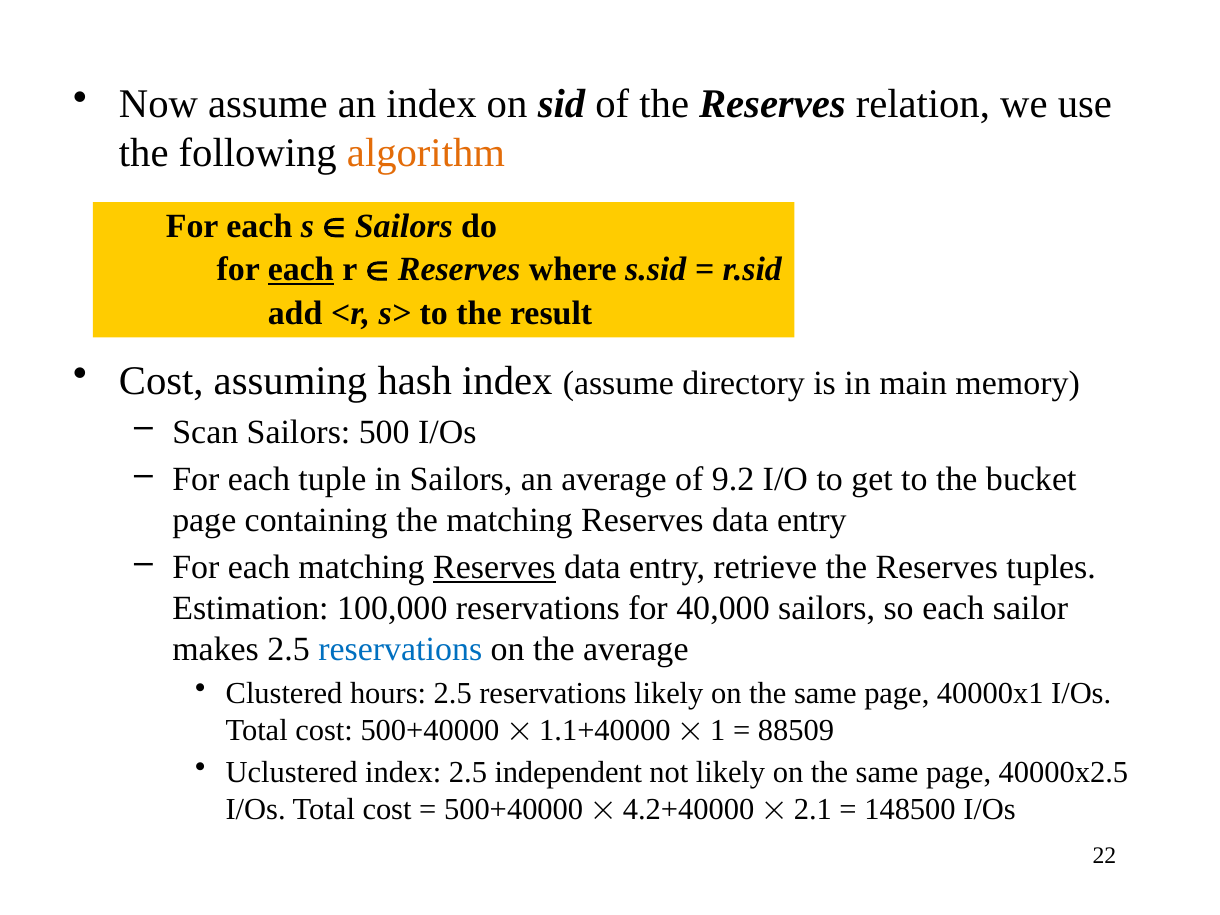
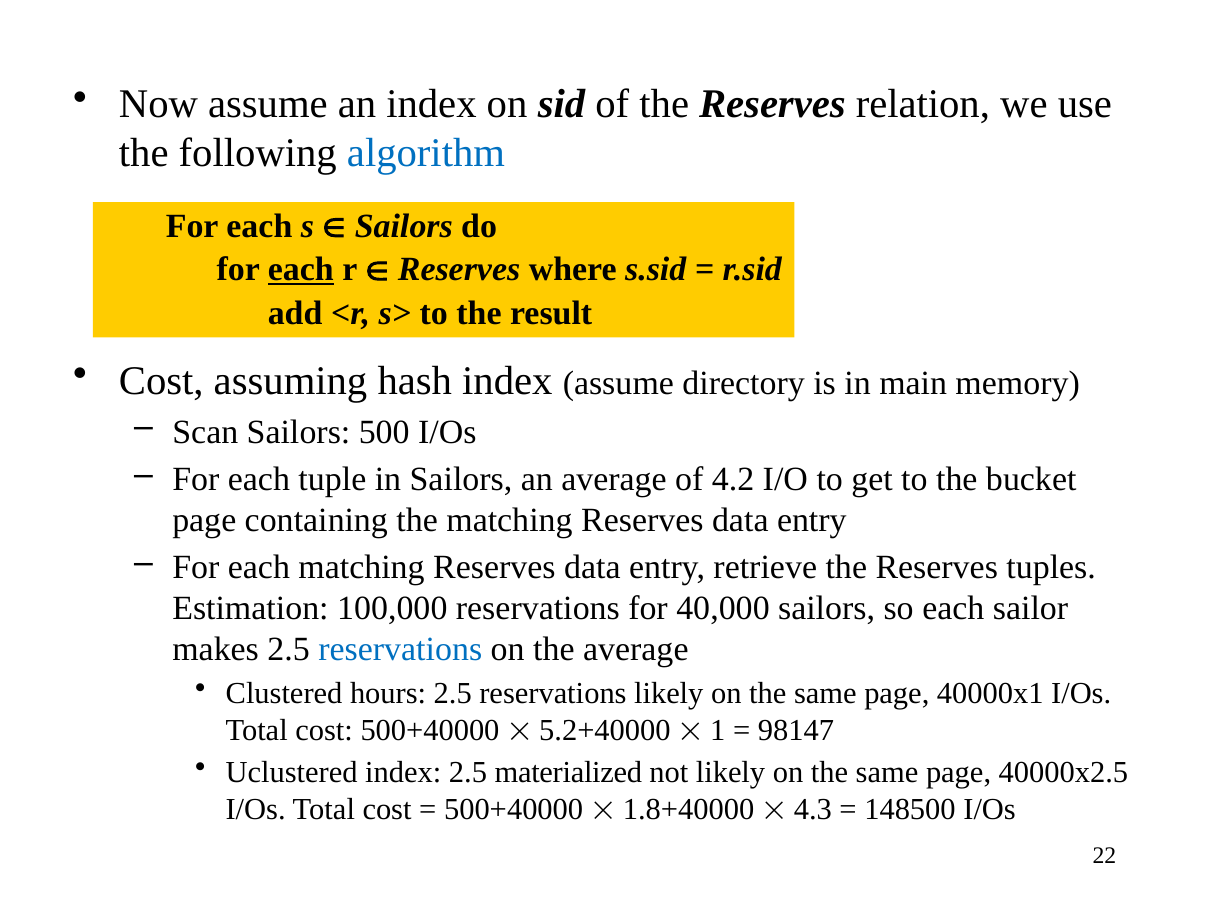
algorithm colour: orange -> blue (426, 153)
9.2: 9.2 -> 4.2 (733, 479)
Reserves underline: present -> none (494, 568)
1.1+40000: 1.1+40000 -> 5.2+40000 (605, 730)
88509: 88509 -> 98147 (796, 730)
independent: independent -> materialized (568, 773)
4.2+40000: 4.2+40000 -> 1.8+40000 (689, 809)
2.1: 2.1 -> 4.3 (813, 809)
